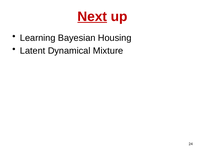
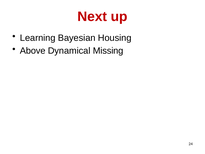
Next underline: present -> none (92, 17)
Latent: Latent -> Above (33, 51)
Mixture: Mixture -> Missing (108, 51)
